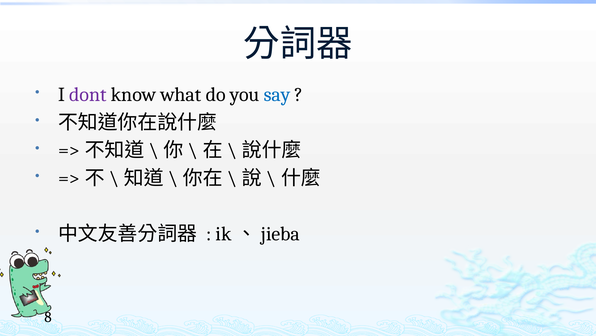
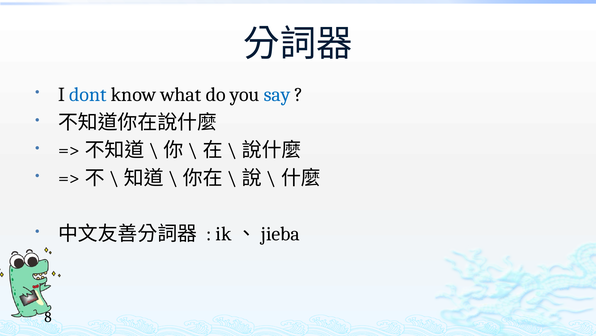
dont colour: purple -> blue (88, 94)
